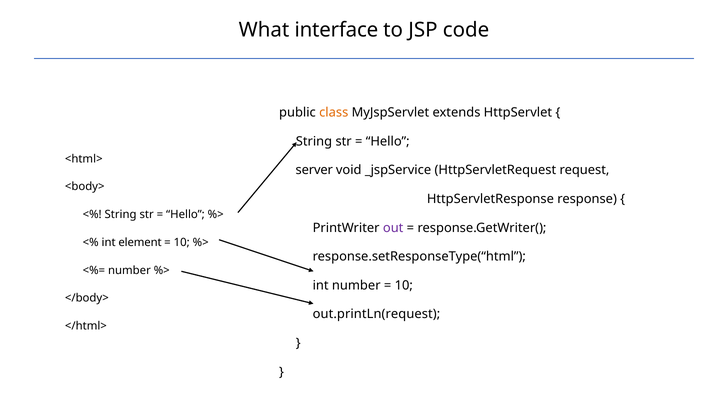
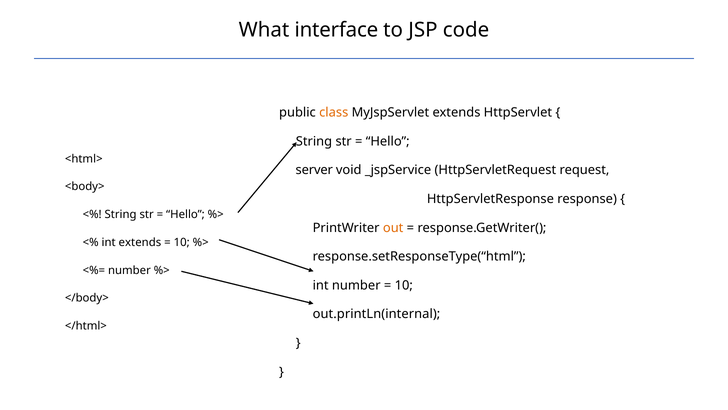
out colour: purple -> orange (393, 228)
int element: element -> extends (140, 242)
out.printLn(request: out.printLn(request -> out.printLn(internal (377, 314)
